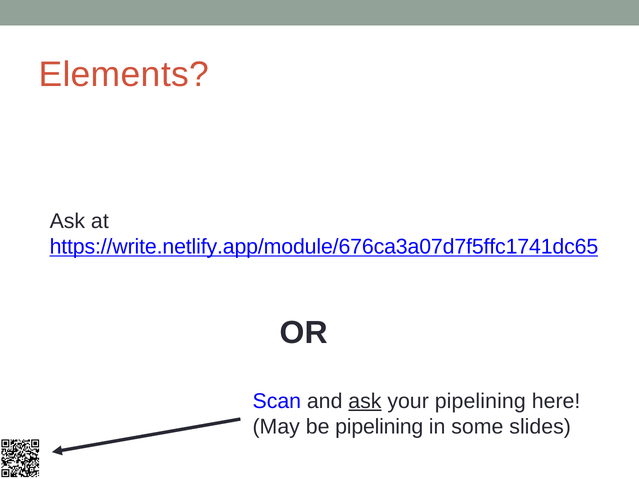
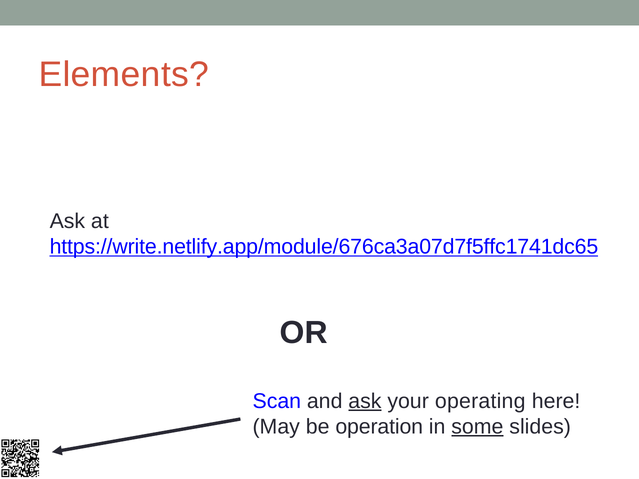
your pipelining: pipelining -> operating (480, 401)
be pipelining: pipelining -> operation (379, 427)
some underline: none -> present (477, 427)
